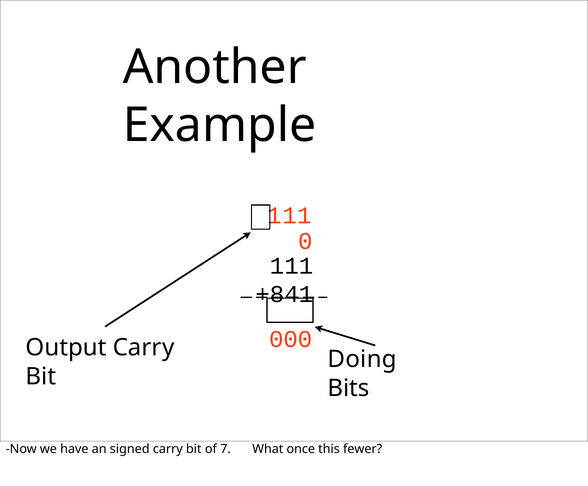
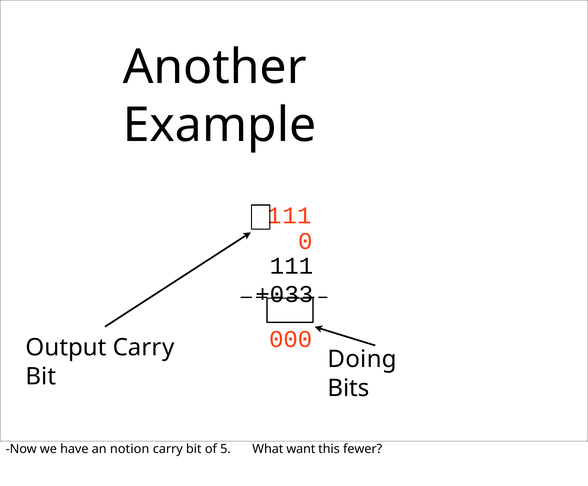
+841: +841 -> +033 (284, 294)
signed: signed -> notion (130, 449)
7: 7 -> 5 (225, 449)
once: once -> want (301, 449)
